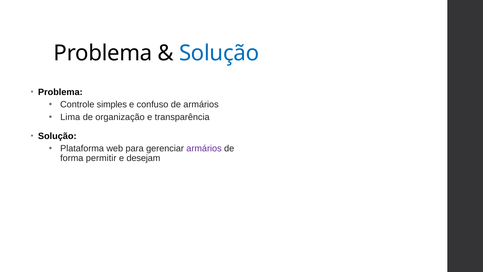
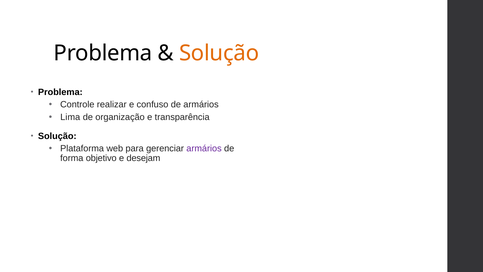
Solução colour: blue -> orange (219, 53)
simples: simples -> realizar (112, 104)
permitir: permitir -> objetivo (101, 158)
